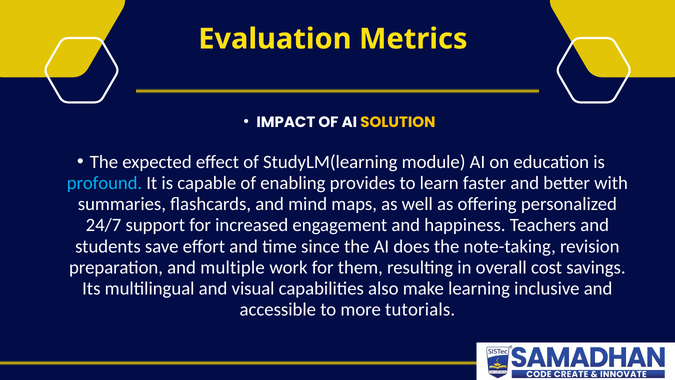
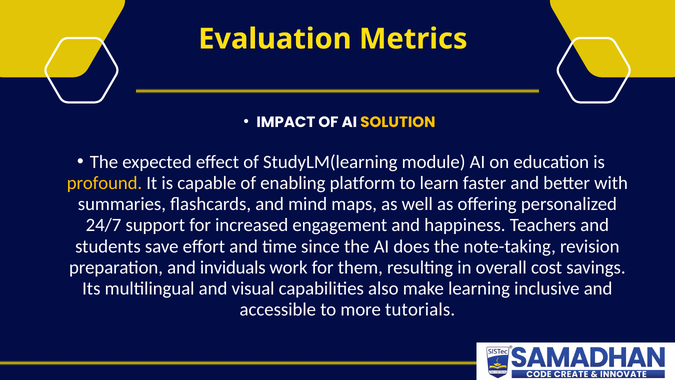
profound colour: light blue -> yellow (104, 183)
provides: provides -> platform (363, 183)
multiple: multiple -> inviduals (233, 267)
